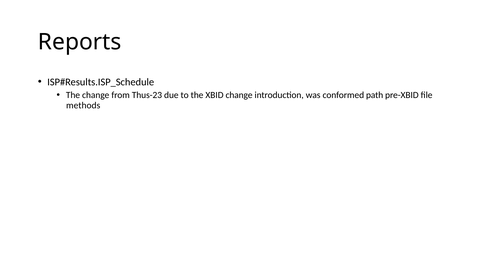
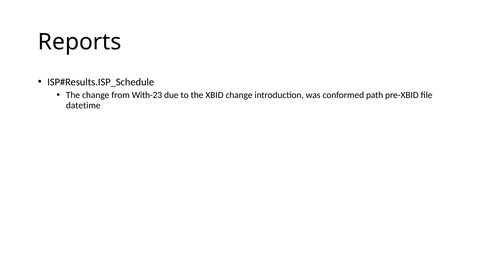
Thus-23: Thus-23 -> With-23 (147, 95)
methods: methods -> datetime (83, 105)
